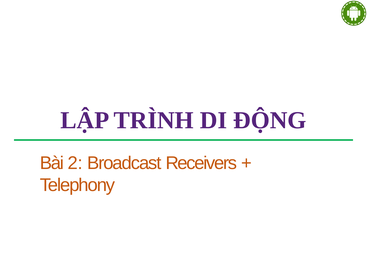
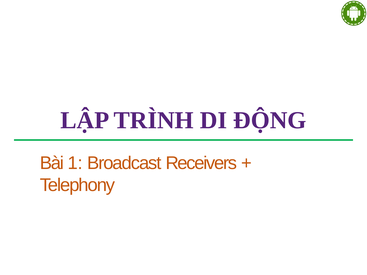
2: 2 -> 1 (75, 163)
